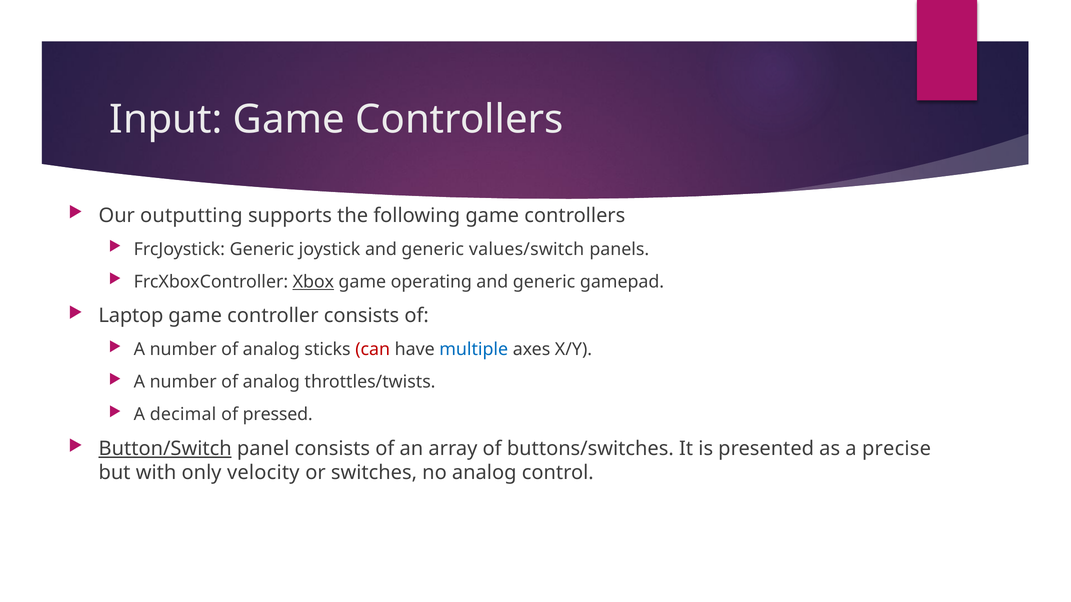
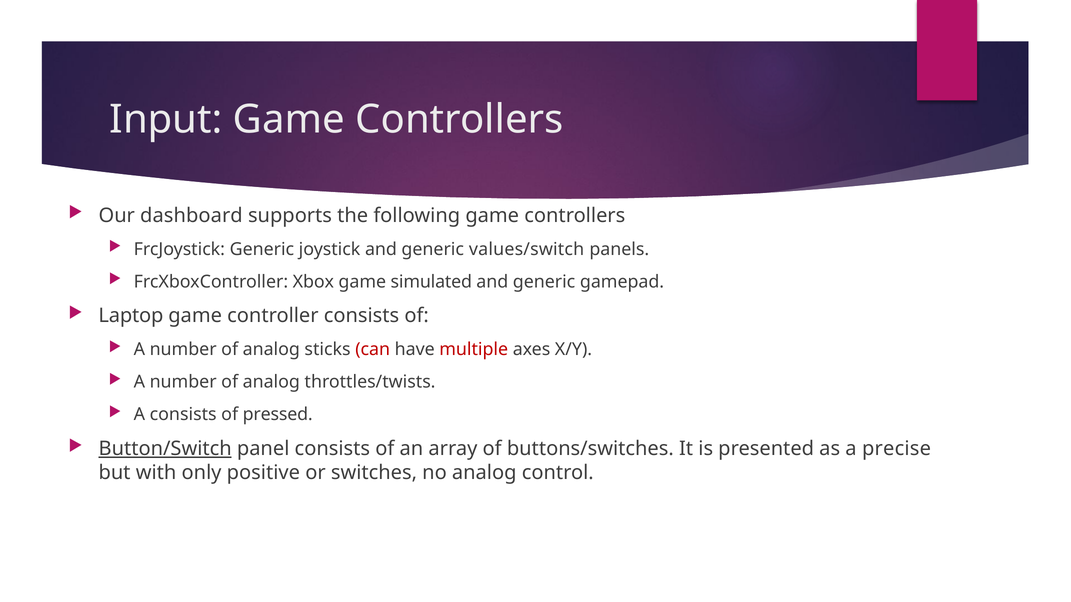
outputting: outputting -> dashboard (191, 216)
Xbox underline: present -> none (313, 282)
operating: operating -> simulated (431, 282)
multiple colour: blue -> red (474, 350)
A decimal: decimal -> consists (183, 415)
velocity: velocity -> positive (263, 473)
